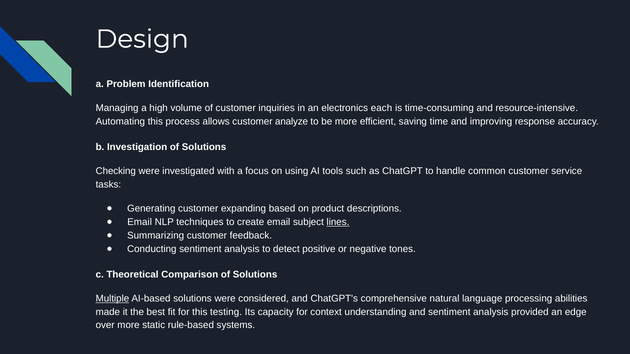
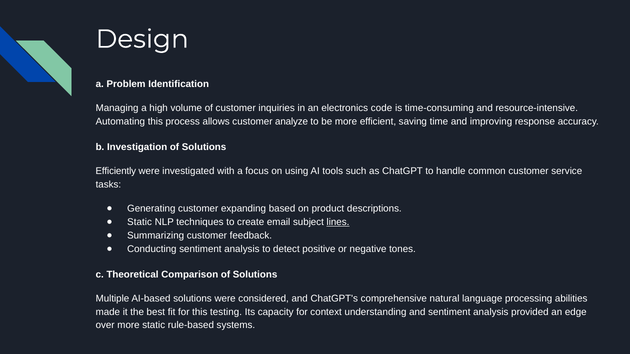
each: each -> code (382, 108)
Checking: Checking -> Efficiently (116, 171)
Email: Email -> Static (140, 222)
Multiple underline: present -> none (112, 299)
